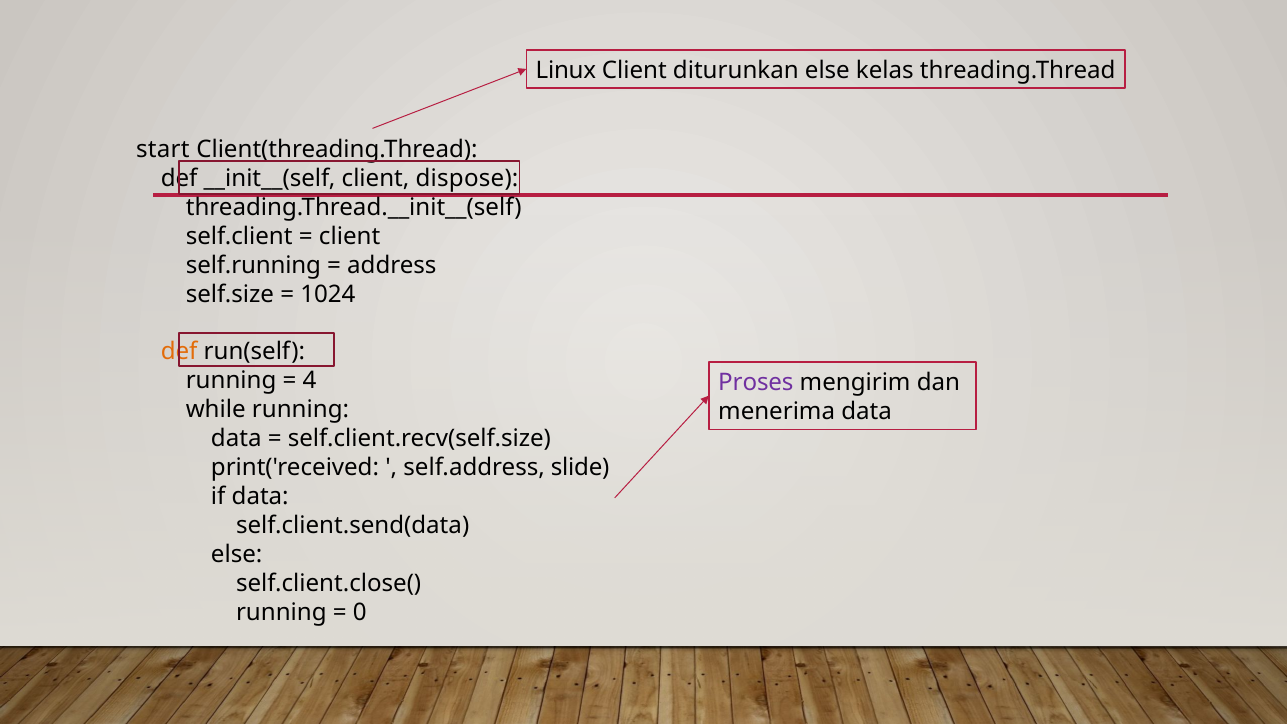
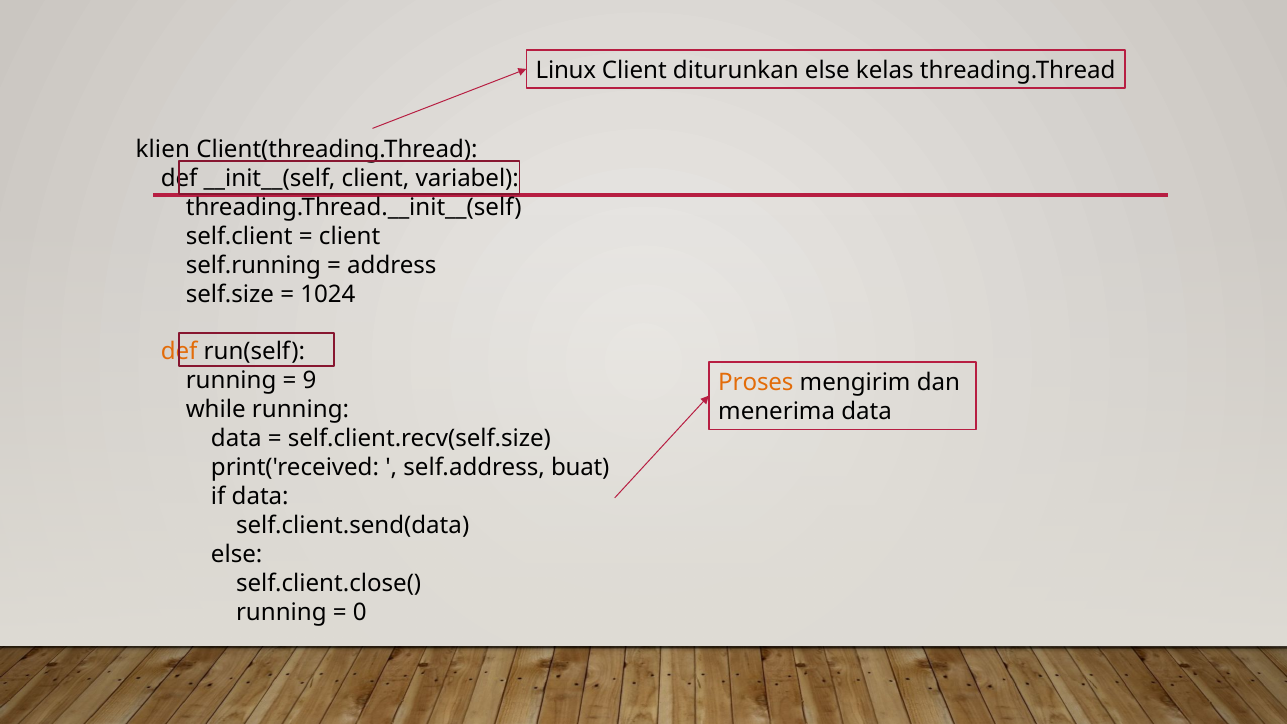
start: start -> klien (163, 149)
dispose: dispose -> variabel (467, 178)
4: 4 -> 9 (310, 381)
Proses colour: purple -> orange (756, 383)
slide: slide -> buat (580, 468)
